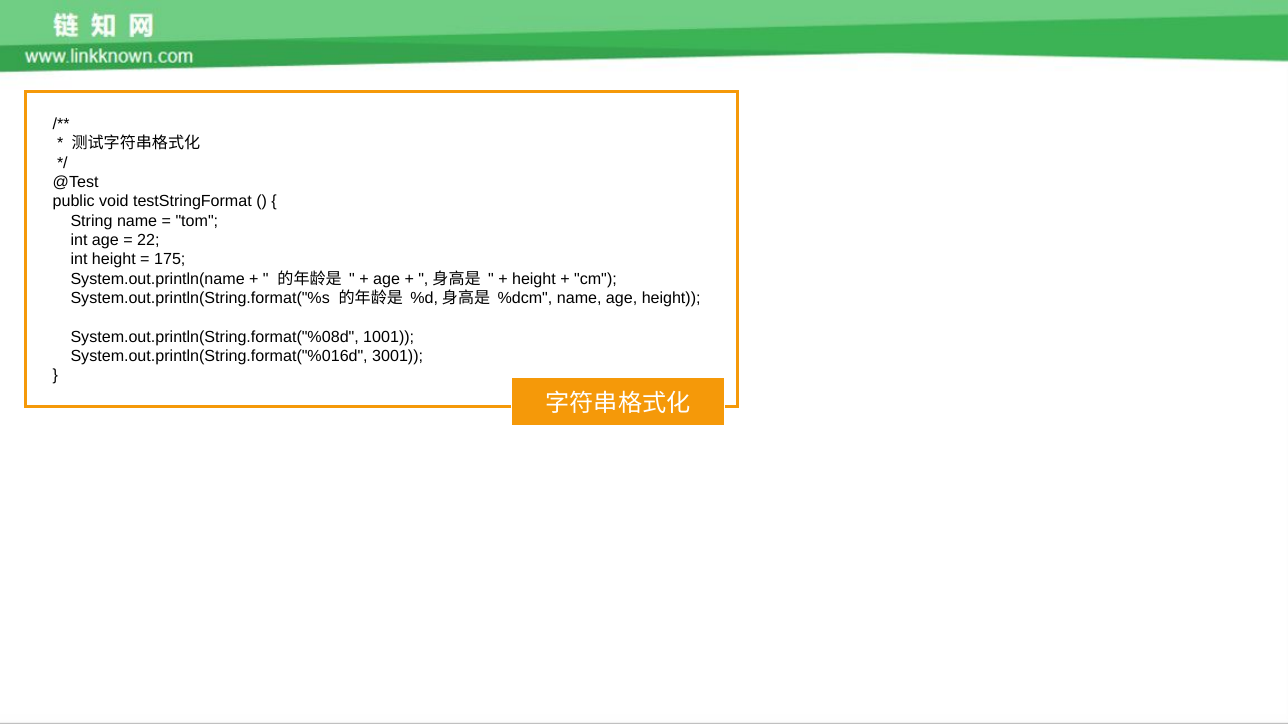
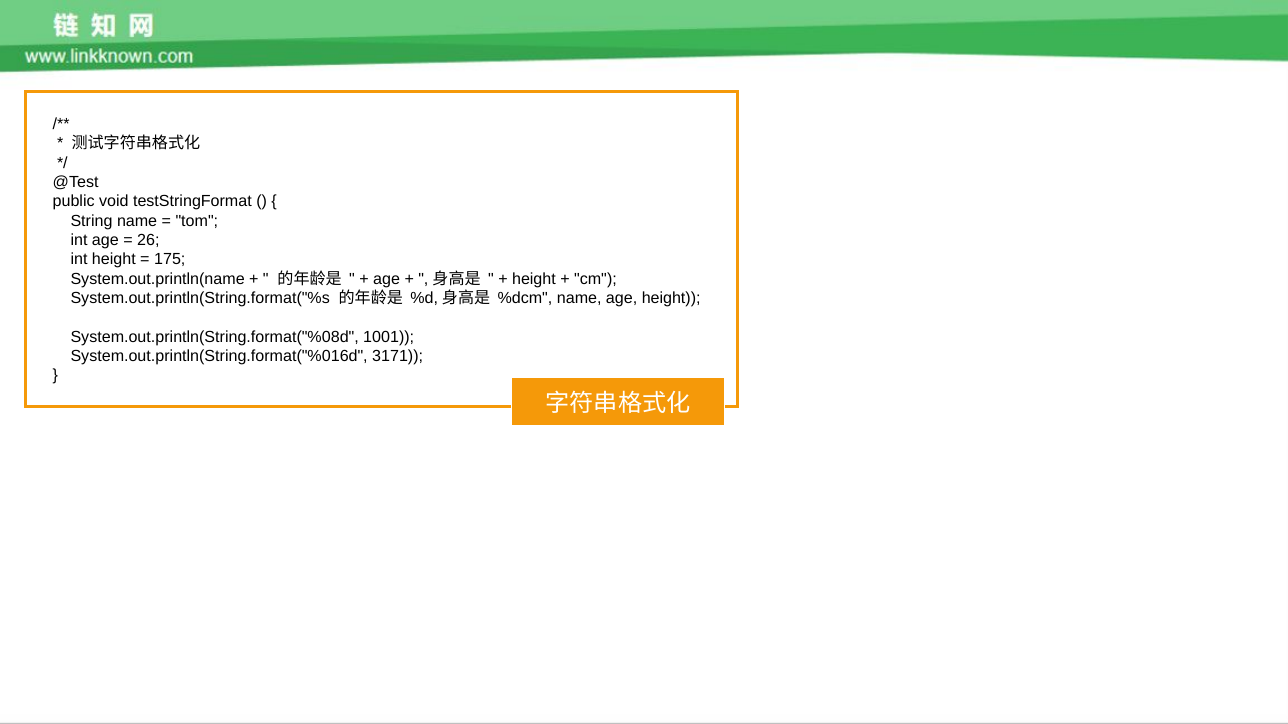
22: 22 -> 26 (148, 240)
3001: 3001 -> 3171 (398, 356)
